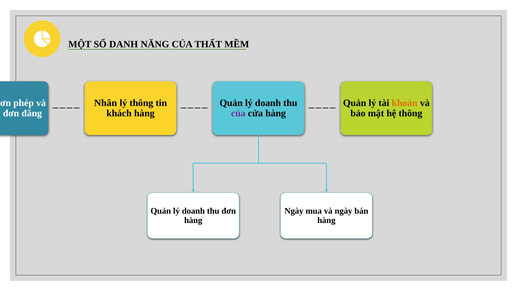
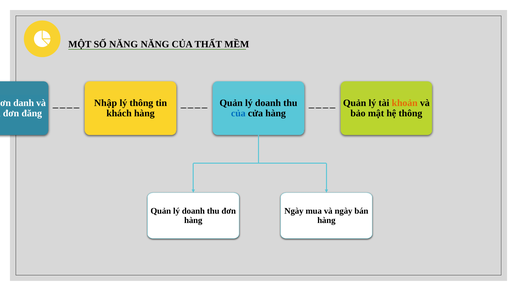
SỐ DANH: DANH -> NĂNG (124, 44)
phép: phép -> danh (24, 103)
Nhân: Nhân -> Nhập (106, 103)
của colour: purple -> blue (238, 113)
